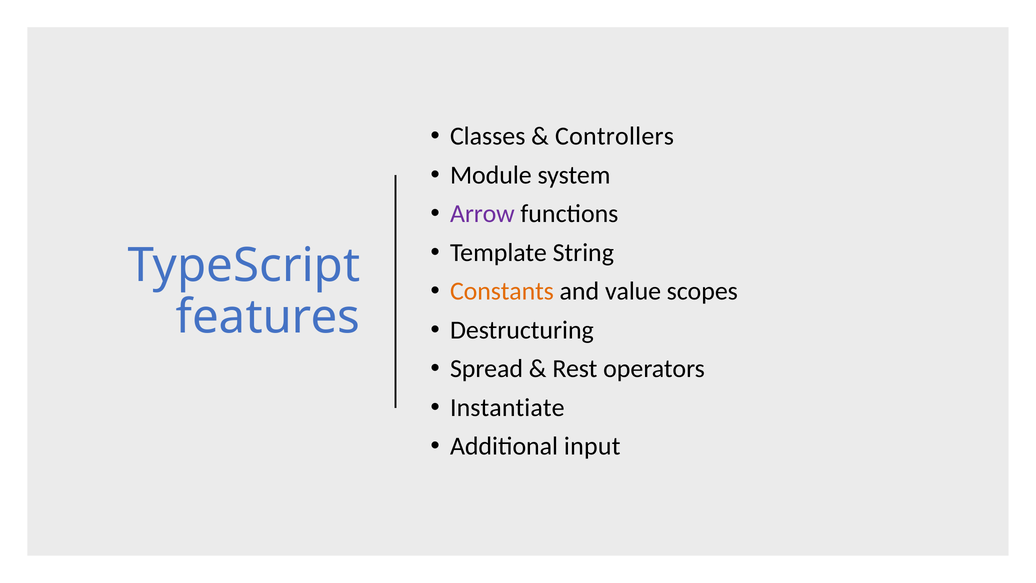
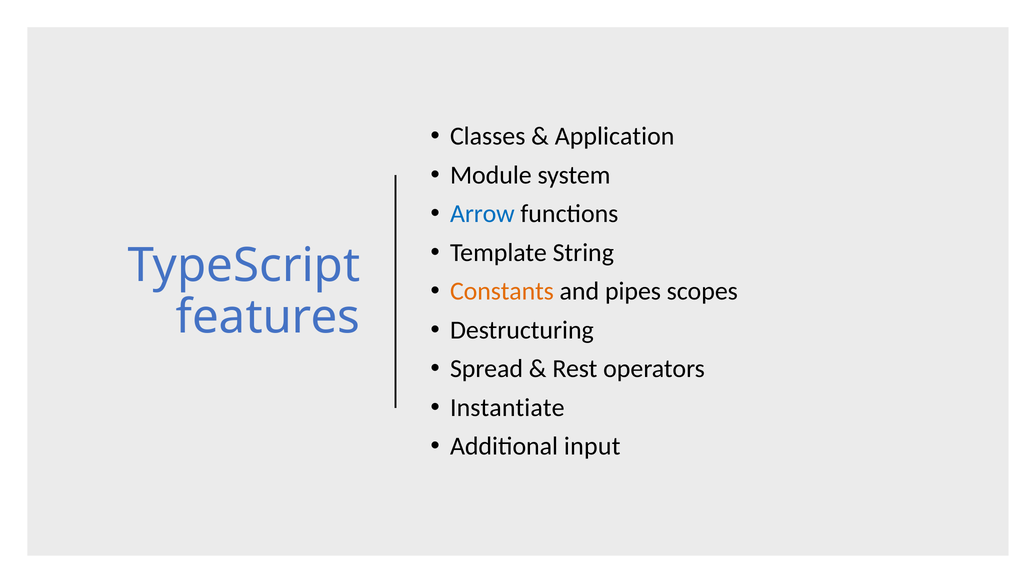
Controllers: Controllers -> Application (615, 136)
Arrow colour: purple -> blue (482, 214)
value: value -> pipes (633, 291)
